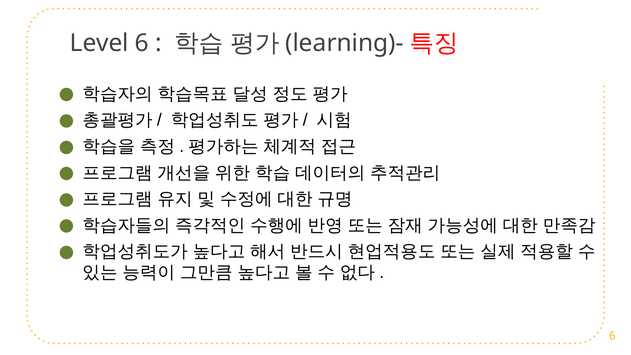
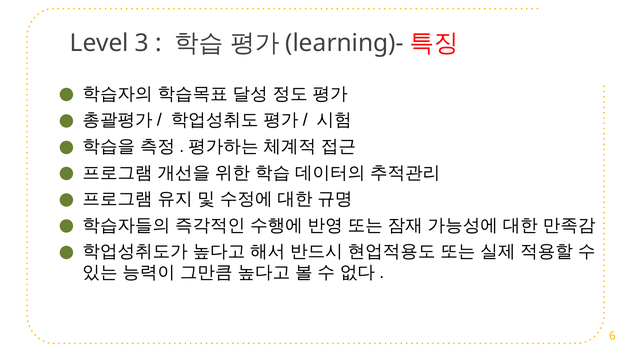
Level 6: 6 -> 3 (142, 43)
